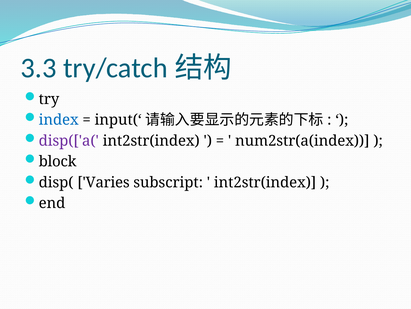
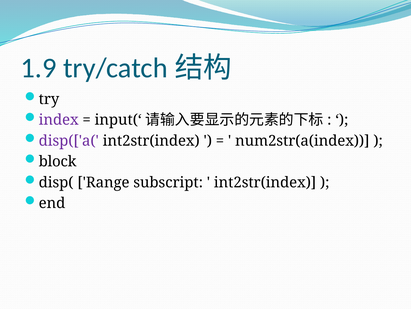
3.3: 3.3 -> 1.9 (39, 68)
index colour: blue -> purple (59, 120)
Varies: Varies -> Range (103, 182)
